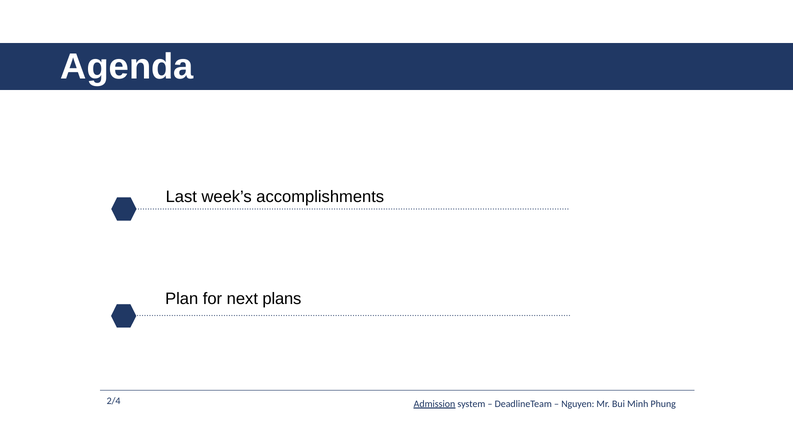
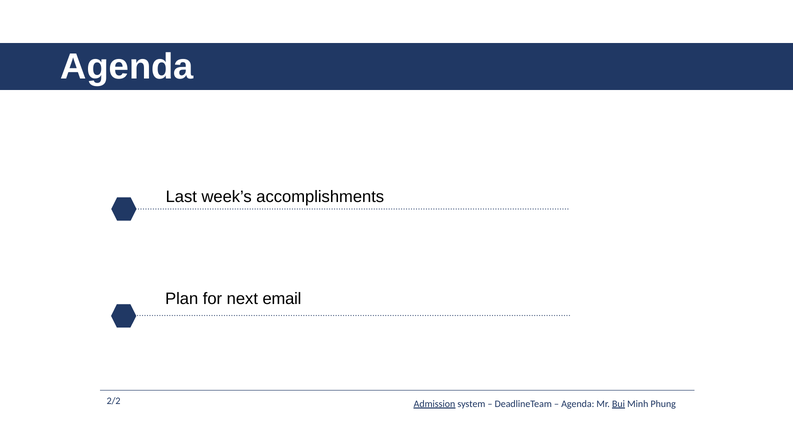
plans: plans -> email (282, 299)
2/4: 2/4 -> 2/2 (114, 401)
Nguyen: Nguyen -> Agenda (578, 404)
Bui underline: none -> present (619, 404)
